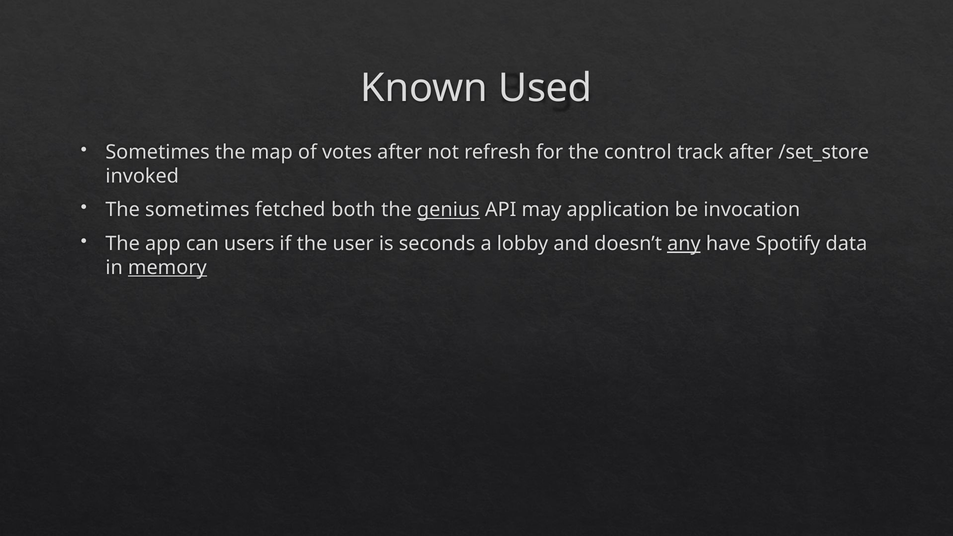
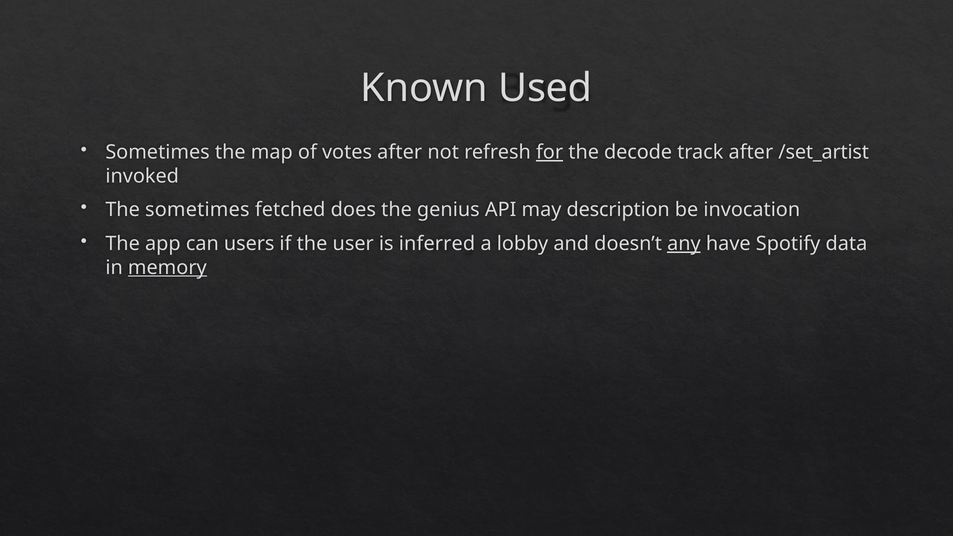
for underline: none -> present (550, 152)
control: control -> decode (638, 152)
/set_store: /set_store -> /set_artist (824, 152)
both: both -> does (353, 210)
genius underline: present -> none (448, 210)
application: application -> description (618, 210)
seconds: seconds -> inferred (437, 244)
